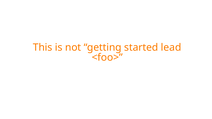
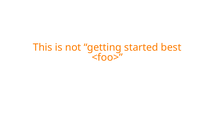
lead: lead -> best (171, 48)
